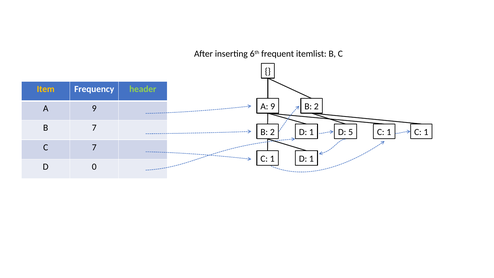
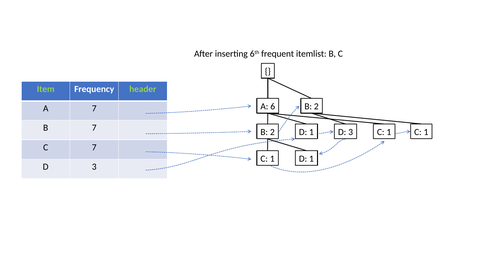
Item colour: yellow -> light green (46, 89)
9: 9 -> 6 (273, 106)
9: 9 -> 7 (94, 108)
5: 5 -> 3 (351, 132)
0: 0 -> 3 (94, 167)
